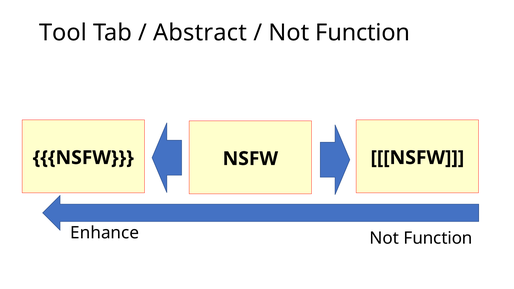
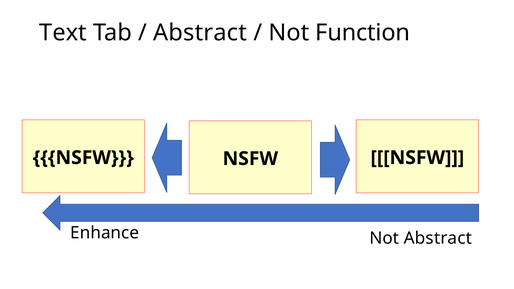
Tool: Tool -> Text (63, 33)
Function: Function -> Abstract (438, 238)
